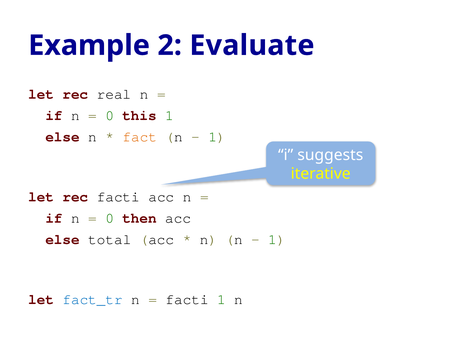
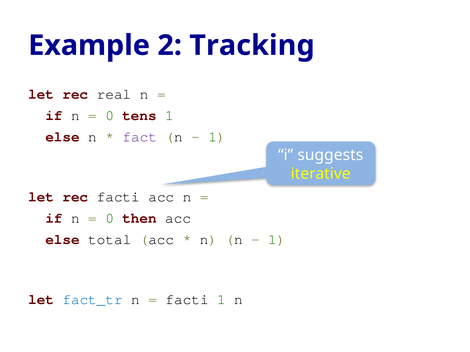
Evaluate: Evaluate -> Tracking (252, 45)
this: this -> tens (140, 116)
fact colour: orange -> purple (140, 137)
